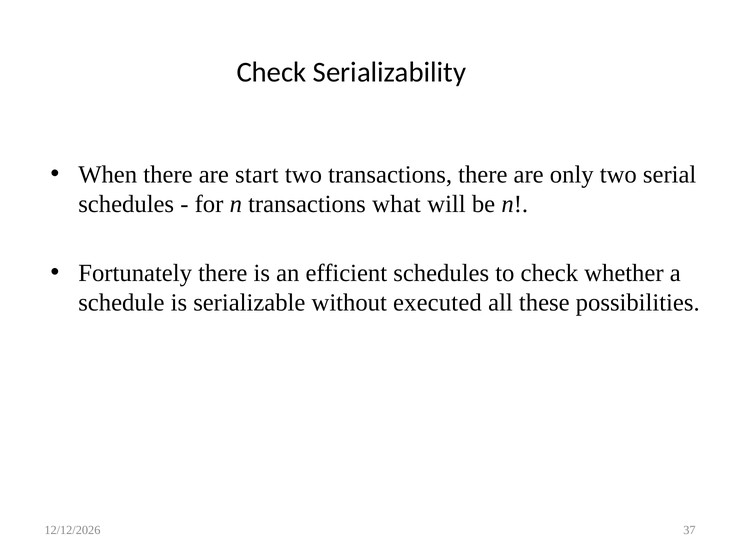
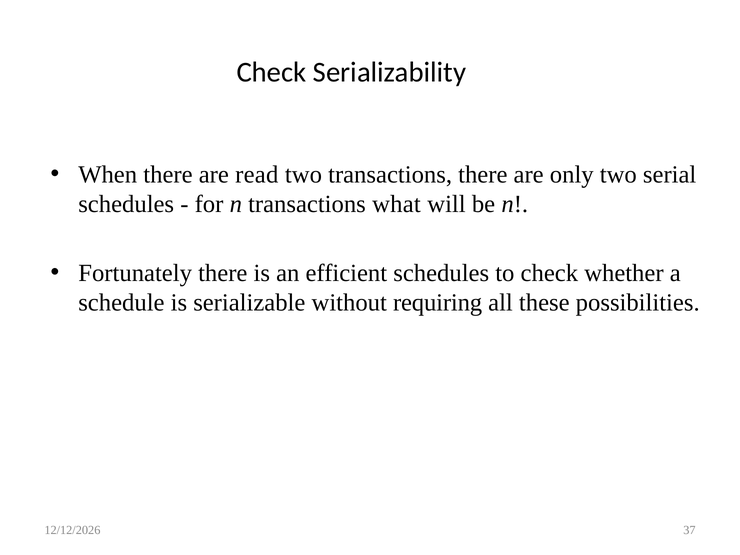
start: start -> read (257, 174)
executed: executed -> requiring (438, 303)
